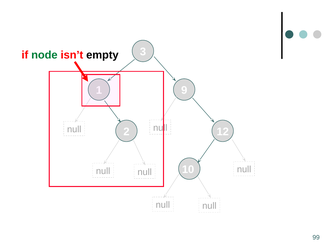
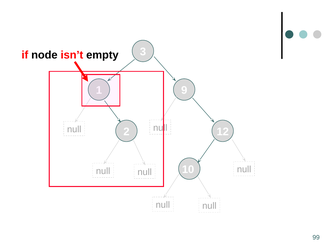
node colour: green -> black (44, 55)
